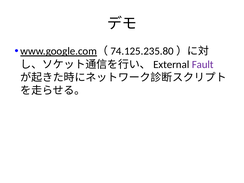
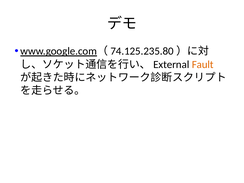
Fault colour: purple -> orange (203, 64)
